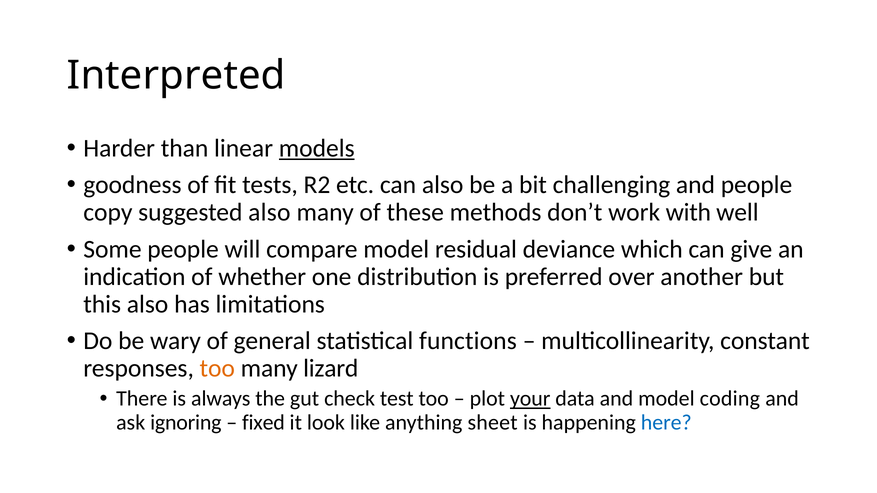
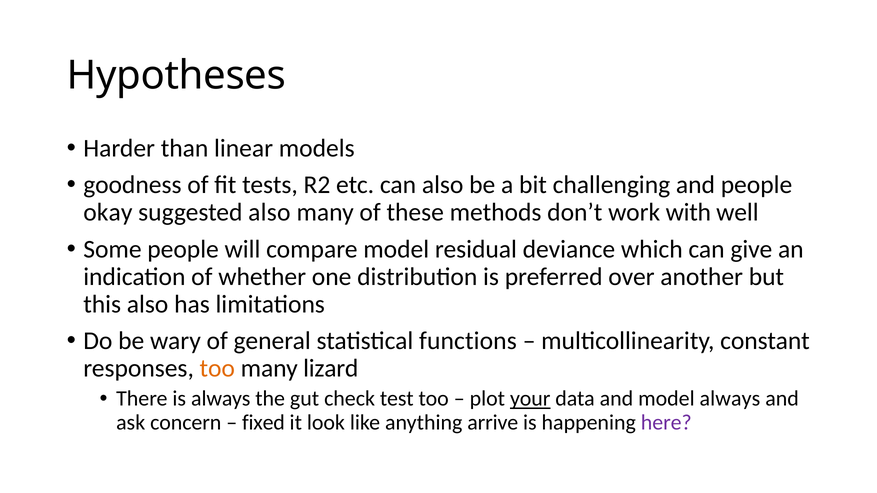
Interpreted: Interpreted -> Hypotheses (176, 76)
models underline: present -> none (317, 148)
copy: copy -> okay (108, 213)
model coding: coding -> always (730, 399)
ignoring: ignoring -> concern (186, 423)
sheet: sheet -> arrive (493, 423)
here colour: blue -> purple (666, 423)
